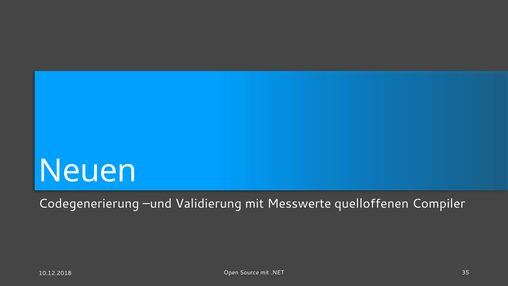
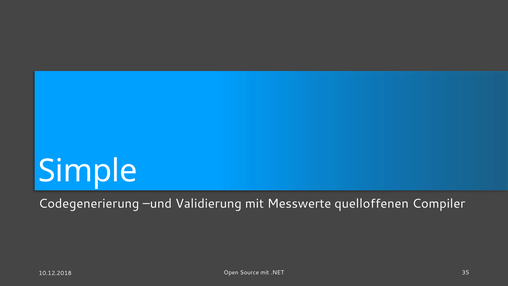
Neuen: Neuen -> Simple (88, 171)
